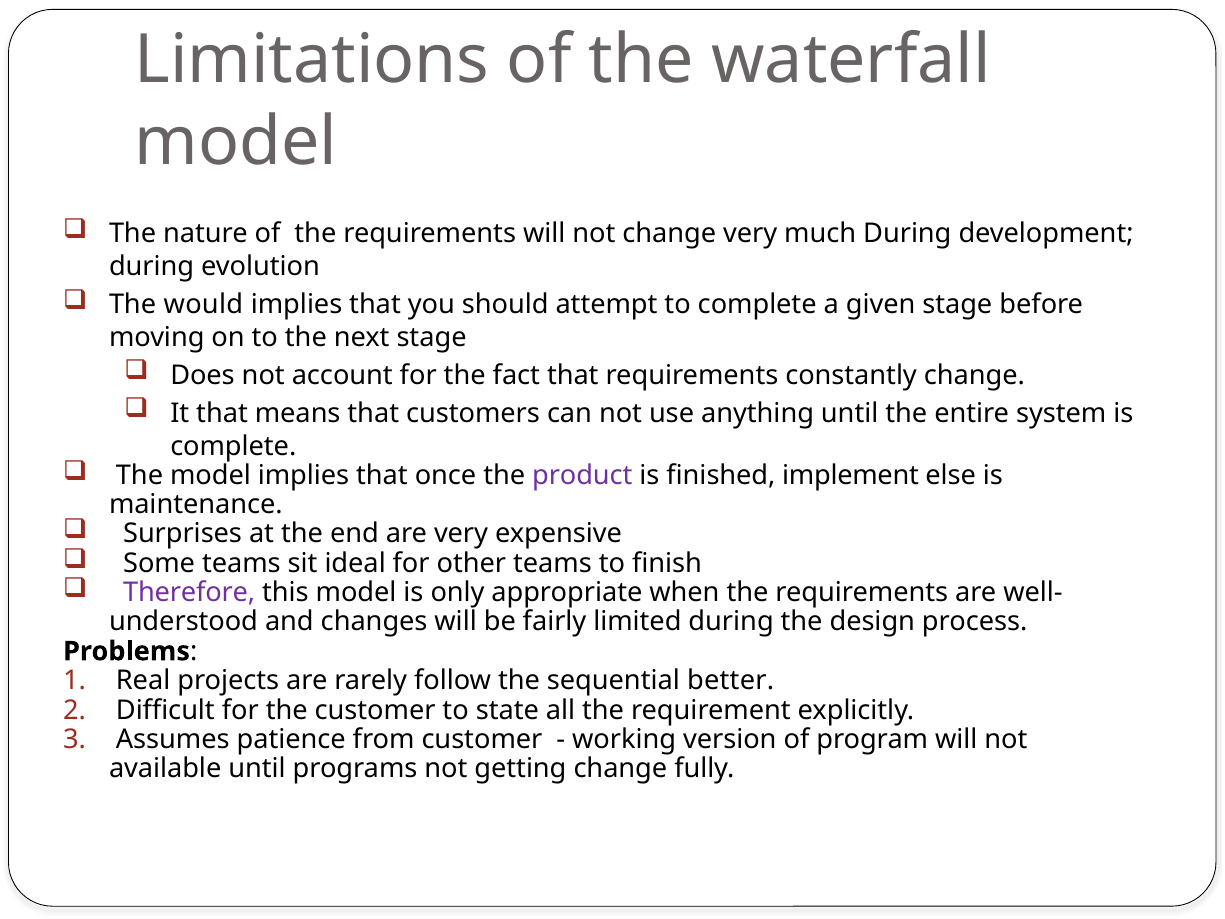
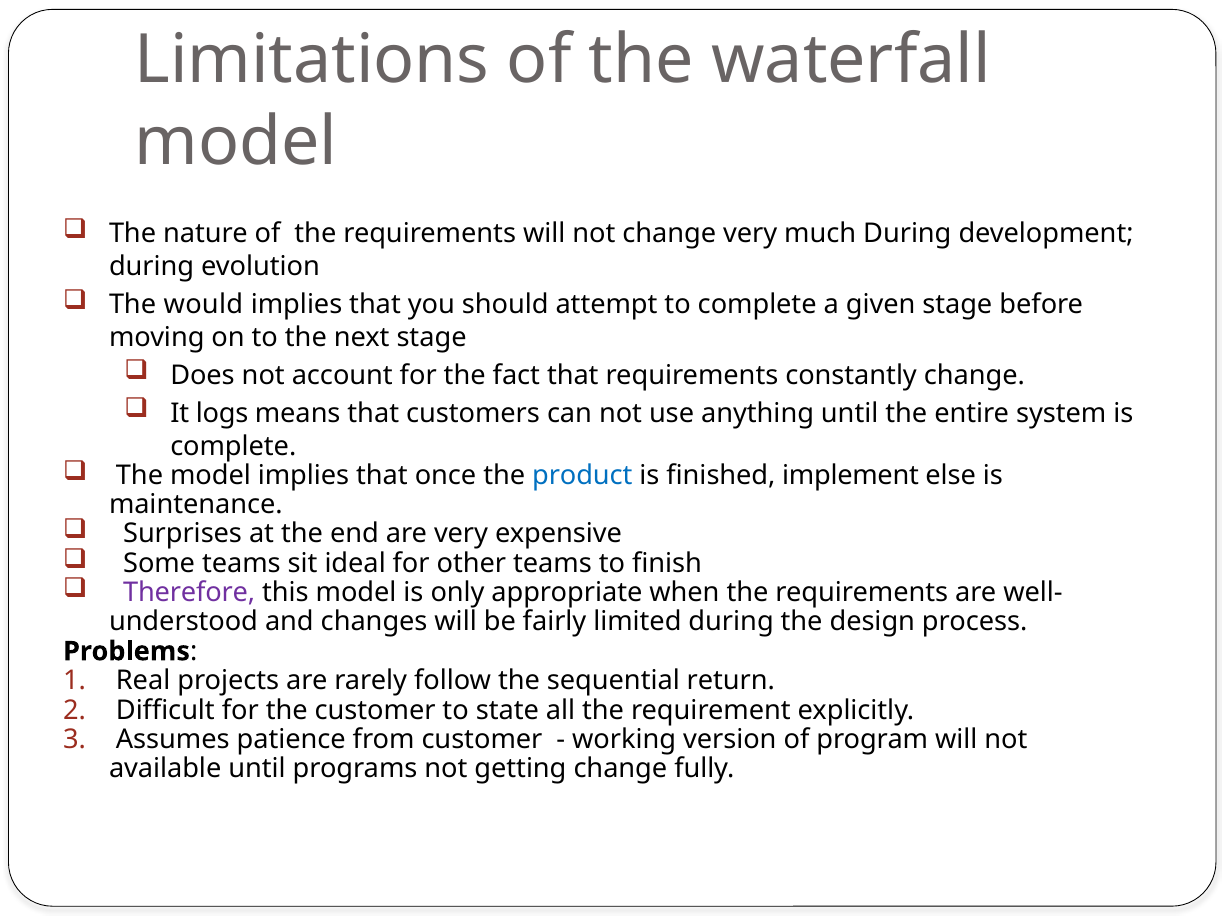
It that: that -> logs (222, 413)
product colour: purple -> blue (582, 475)
better: better -> return (731, 681)
